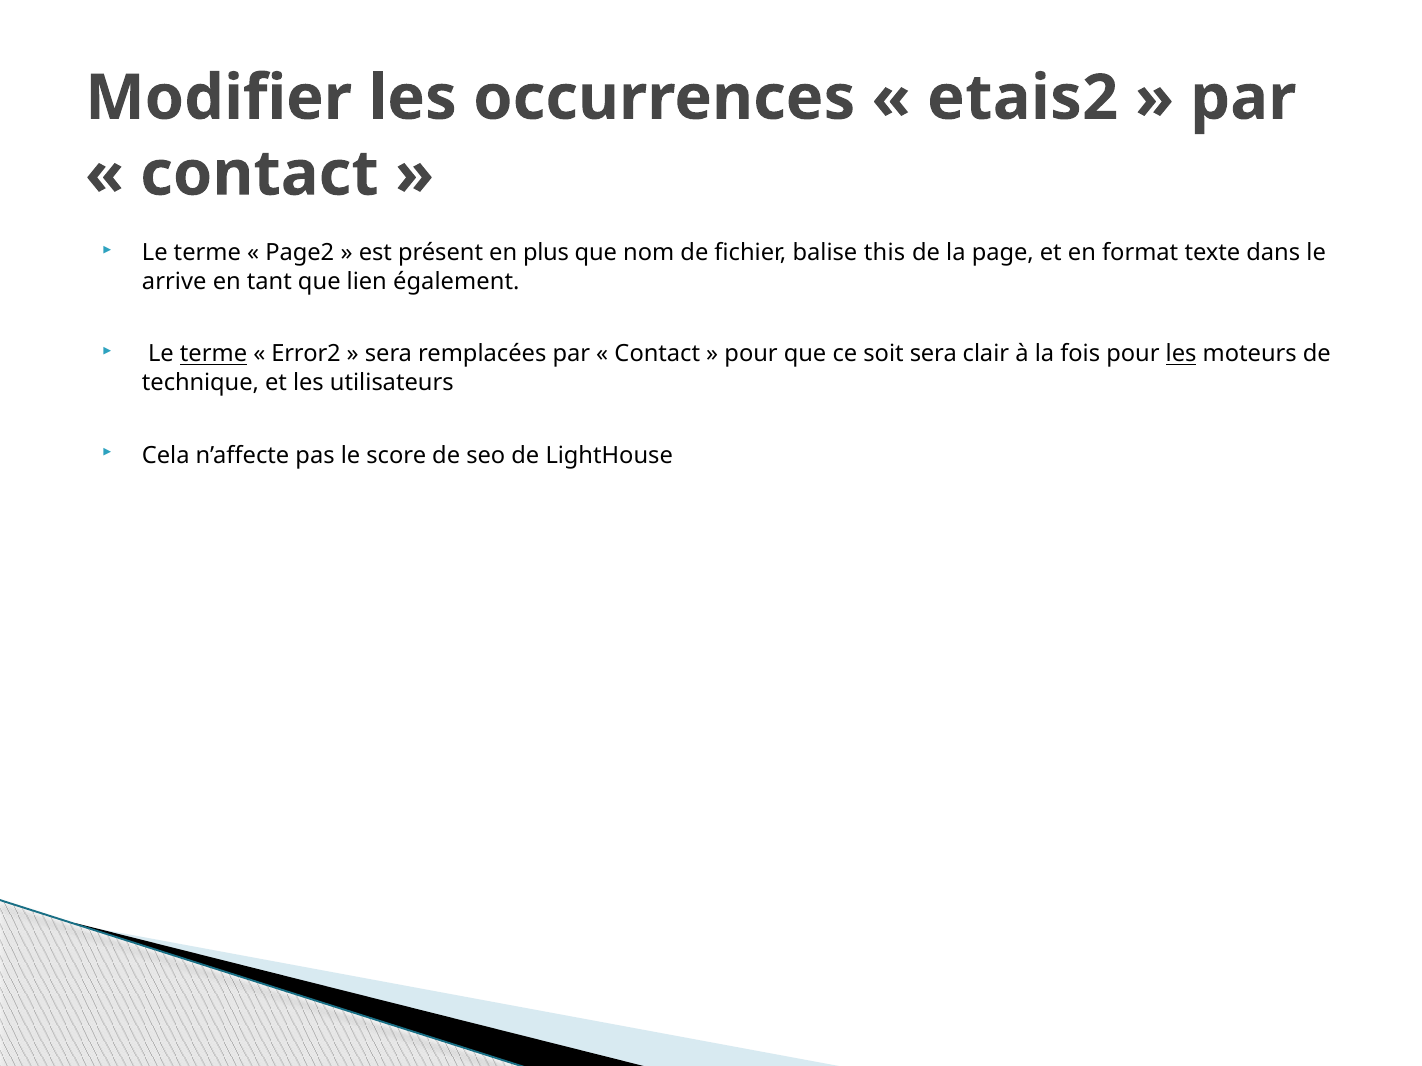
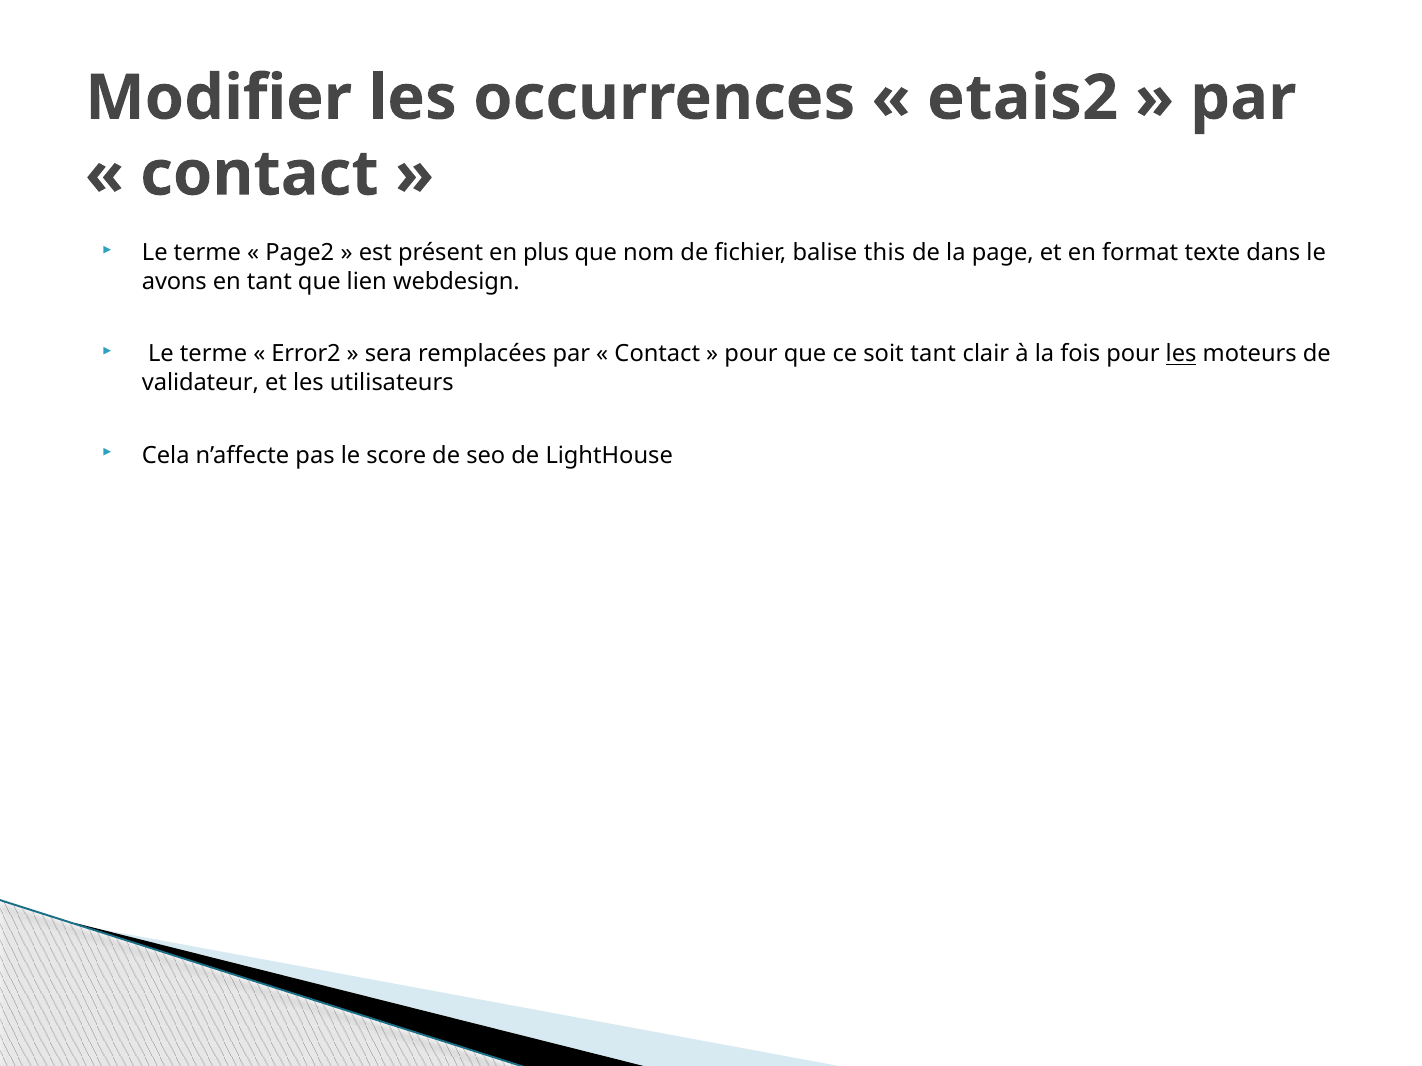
arrive: arrive -> avons (174, 282)
également: également -> webdesign (456, 282)
terme underline: present -> none (214, 354)
soit sera: sera -> tant (933, 354)
technique: technique -> validateur (200, 383)
